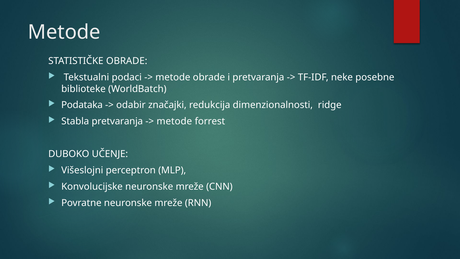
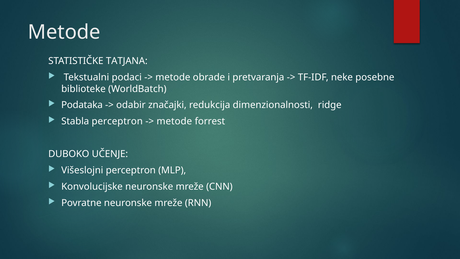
STATISTIČKE OBRADE: OBRADE -> TATJANA (127, 61)
Stabla pretvaranja: pretvaranja -> perceptron (117, 121)
